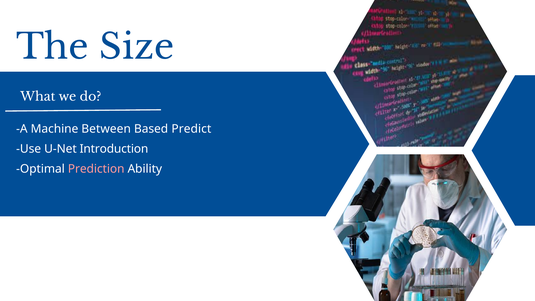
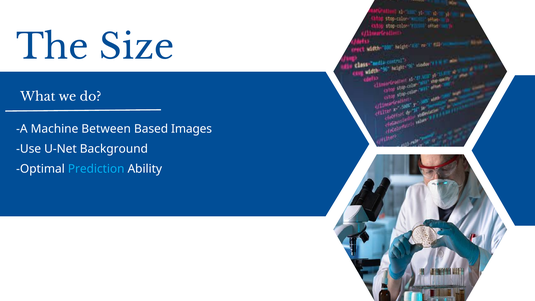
Predict: Predict -> Images (192, 129)
Introduction: Introduction -> Background (114, 149)
Prediction colour: pink -> light blue (96, 169)
